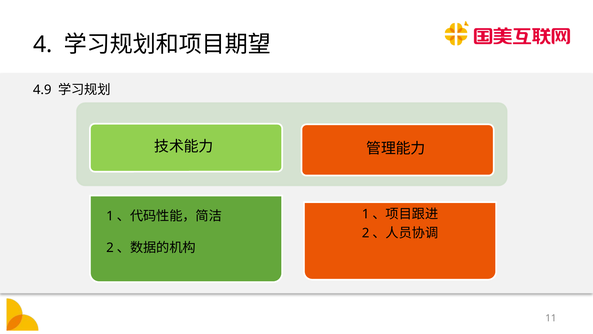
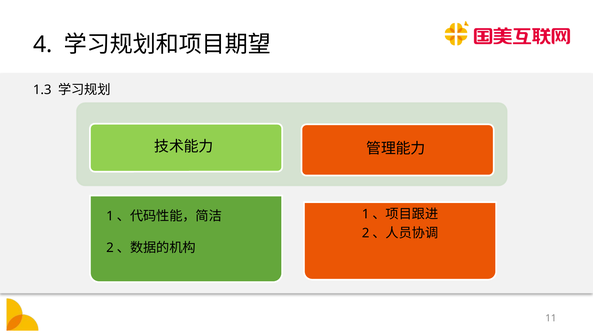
4.9: 4.9 -> 1.3 (42, 90)
